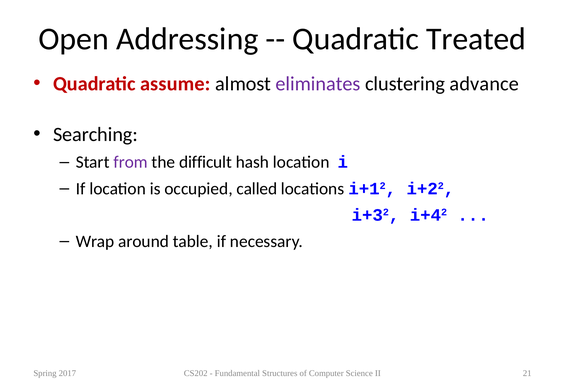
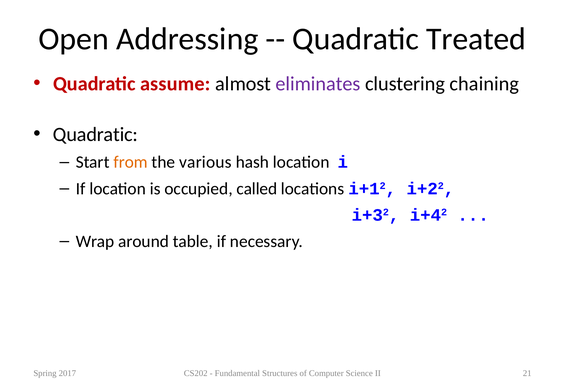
advance: advance -> chaining (484, 84)
Searching: Searching -> Quadratic (95, 134)
from colour: purple -> orange (131, 162)
difficult: difficult -> various (205, 162)
